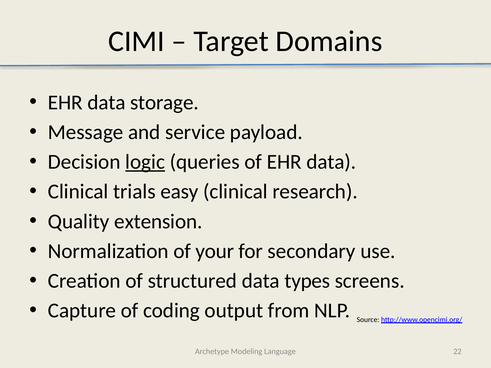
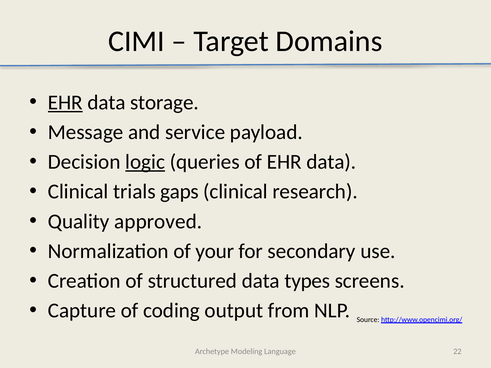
EHR underline: none -> present (65, 103)
easy: easy -> gaps (180, 192)
extension: extension -> approved (158, 222)
